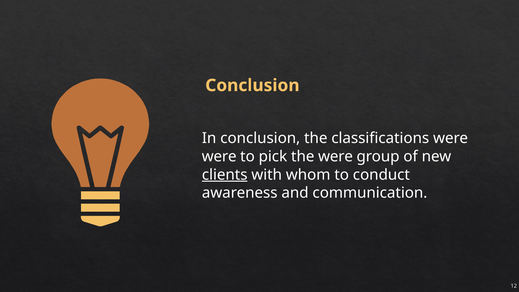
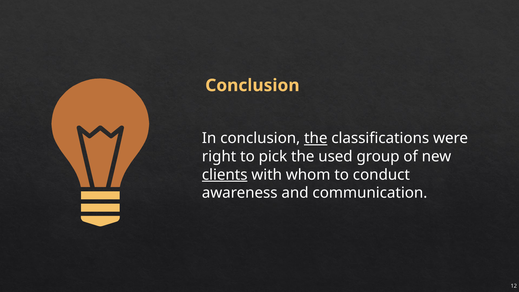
the underline: none -> present (316, 138)
were: were -> right (219, 156)
the were: were -> used (335, 156)
